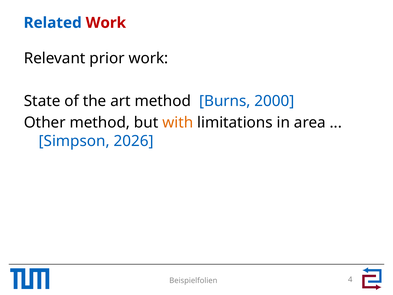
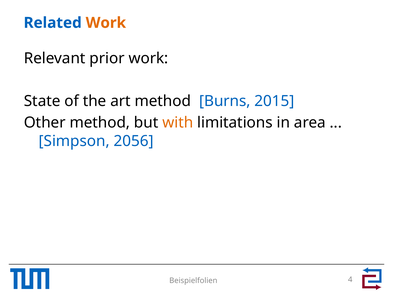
Work colour: red -> orange (106, 23)
2000: 2000 -> 2015 (274, 101)
2026: 2026 -> 2056 (134, 141)
